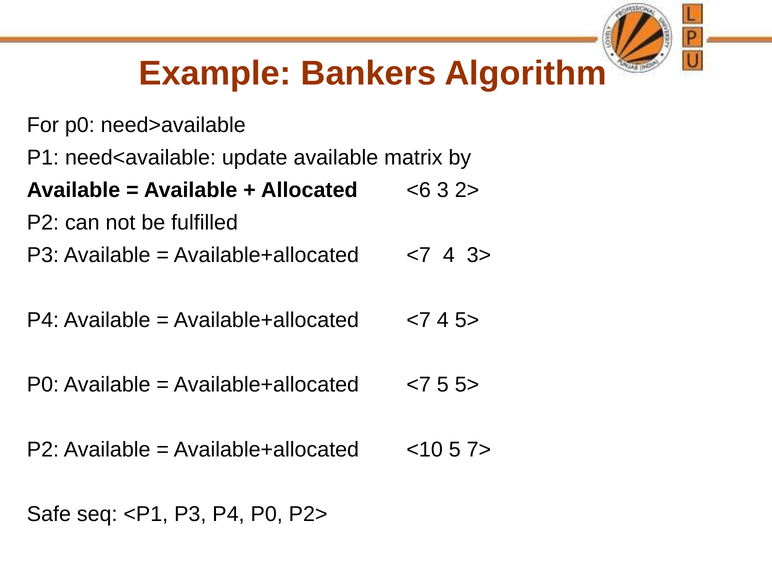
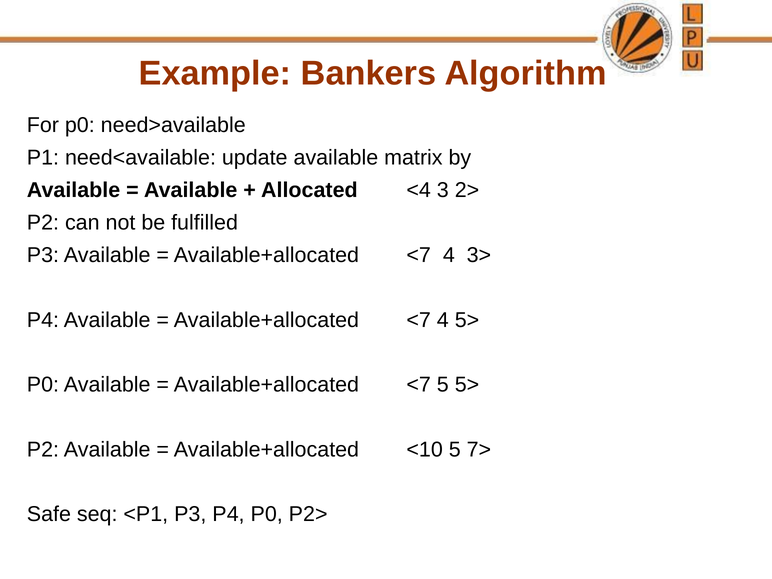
<6: <6 -> <4 (419, 190)
